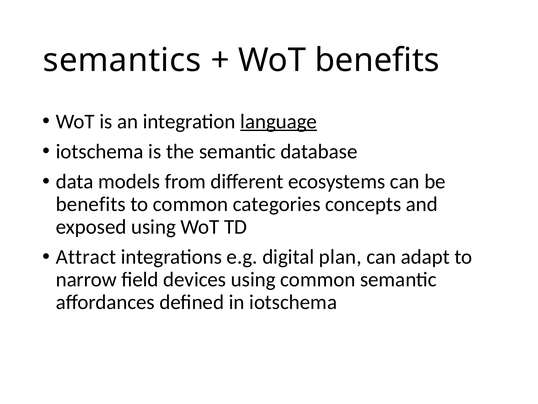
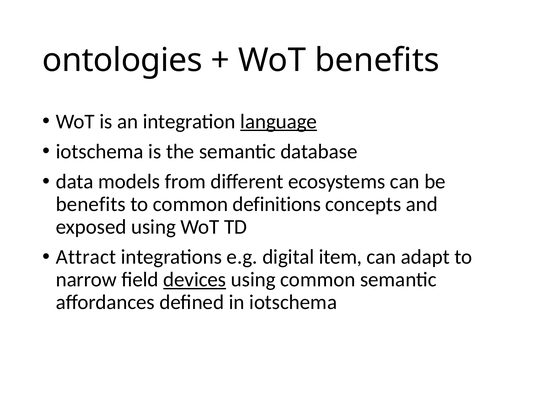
semantics: semantics -> ontologies (122, 60)
categories: categories -> definitions (277, 204)
plan: plan -> item (340, 257)
devices underline: none -> present (195, 279)
